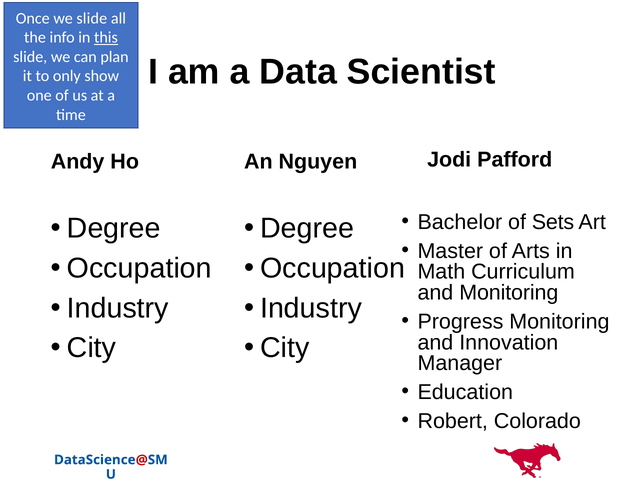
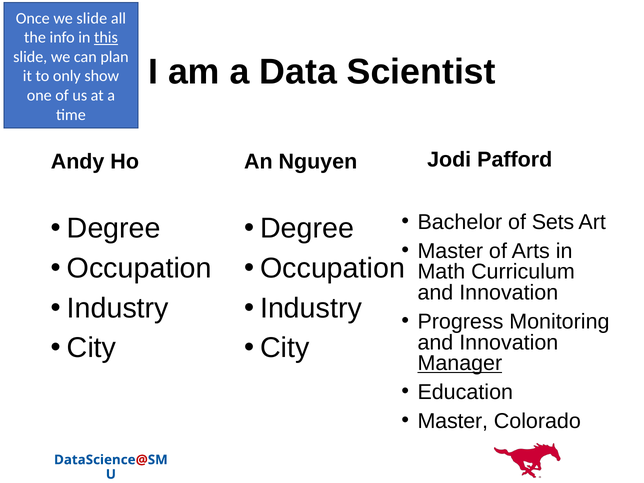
Monitoring: Monitoring -> Innovation (509, 293)
Manager underline: none -> present (460, 363)
Robert: Robert -> Master (453, 421)
